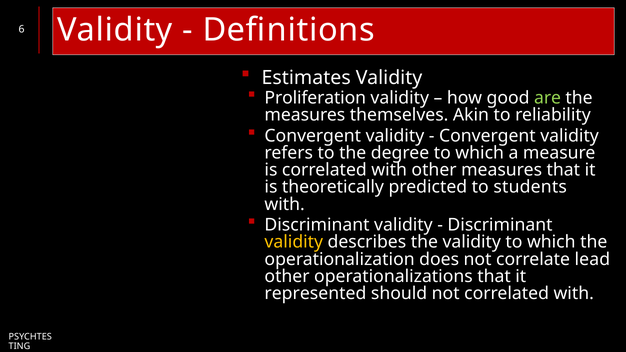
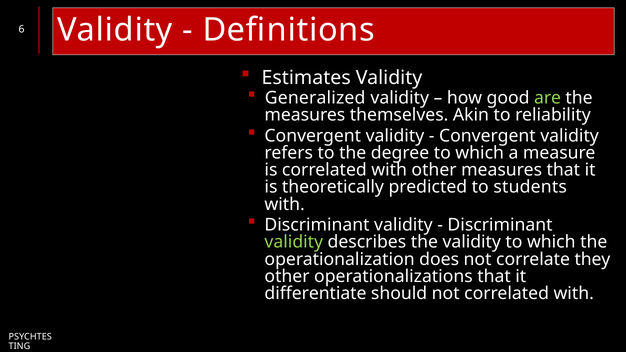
Proliferation: Proliferation -> Generalized (315, 98)
validity colour: yellow -> light green (294, 242)
lead: lead -> they (592, 259)
represented: represented -> differentiate (315, 294)
